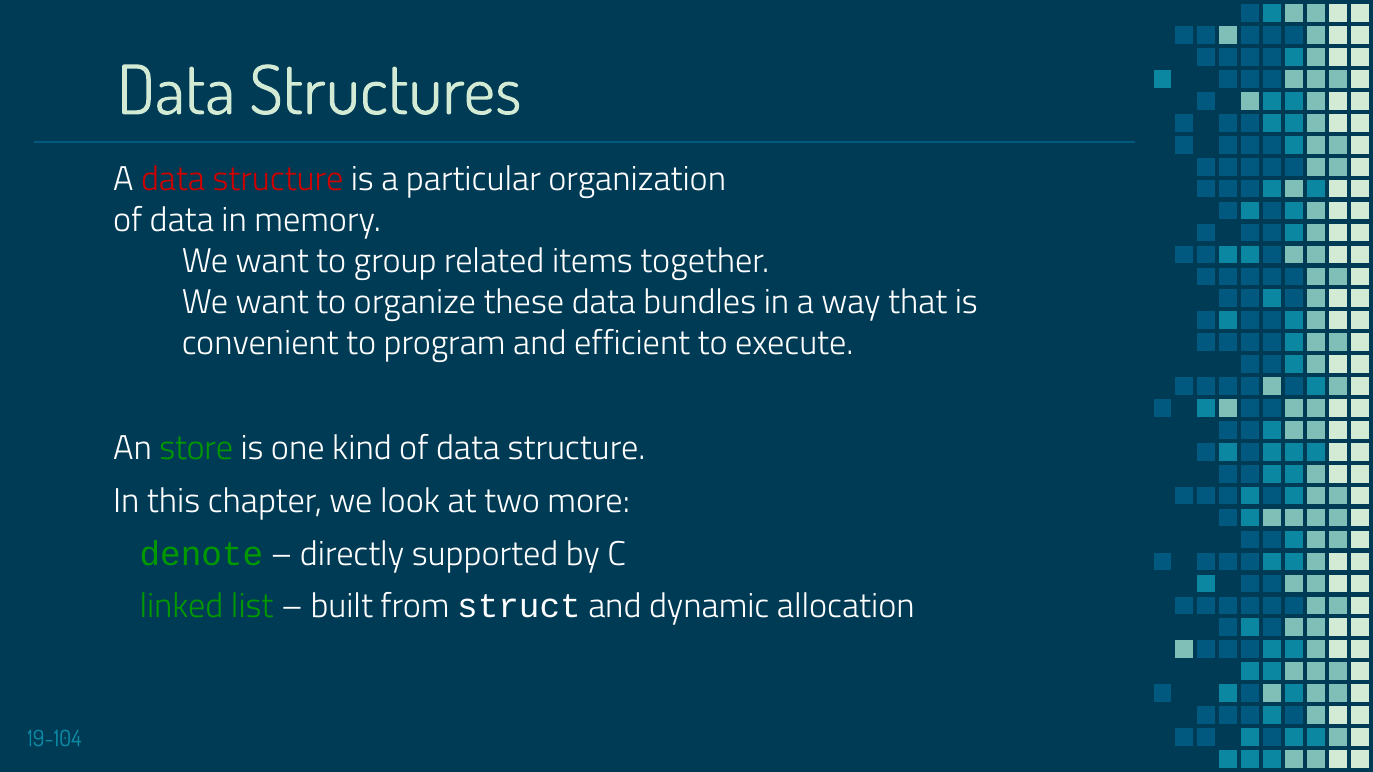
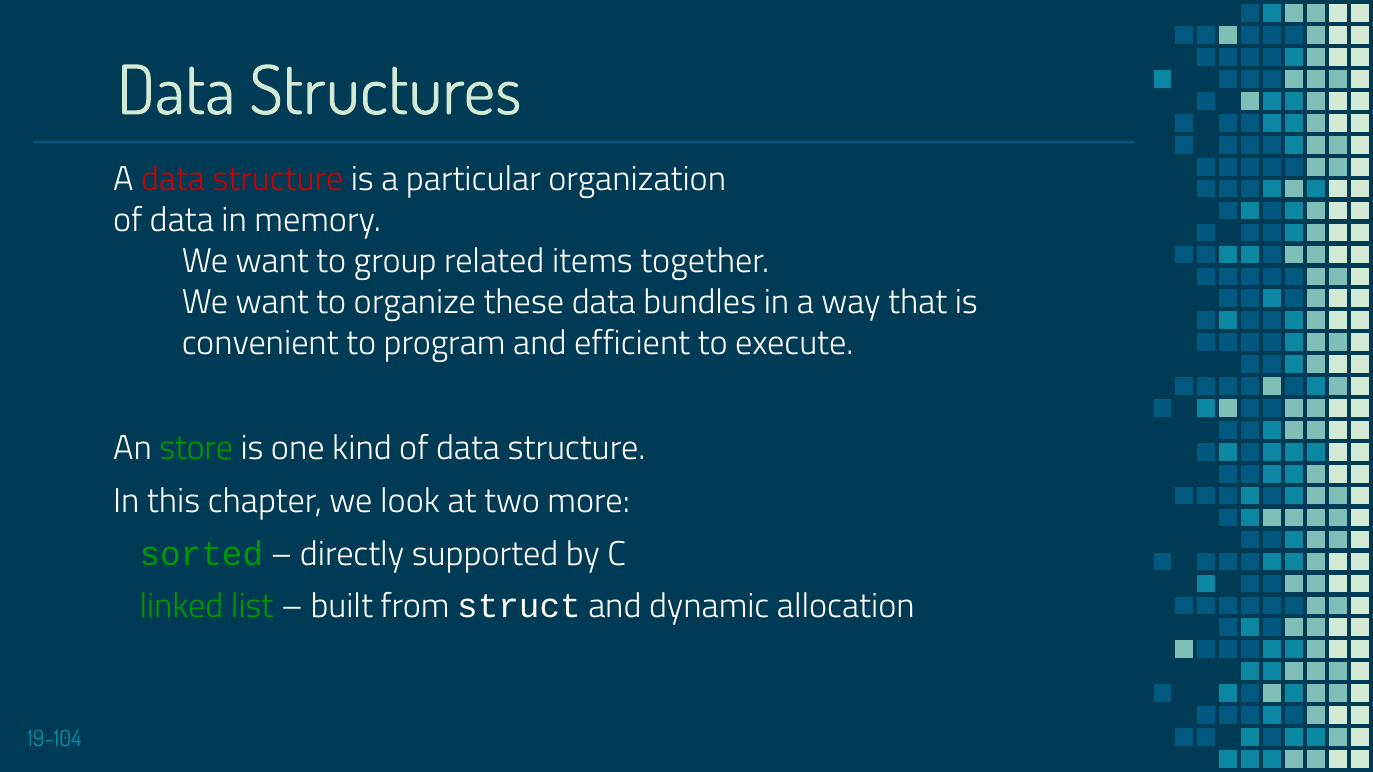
denote: denote -> sorted (201, 554)
